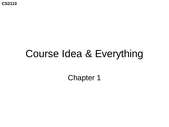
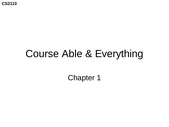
Idea: Idea -> Able (72, 54)
